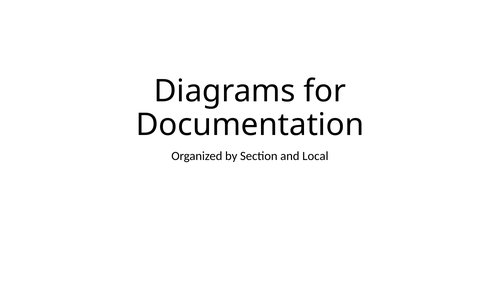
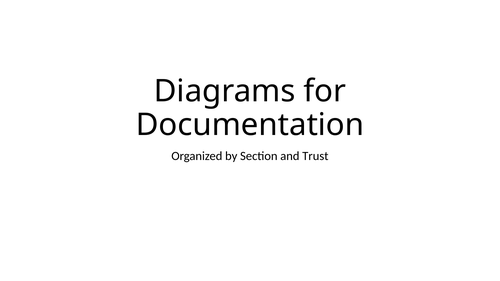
Local: Local -> Trust (315, 156)
